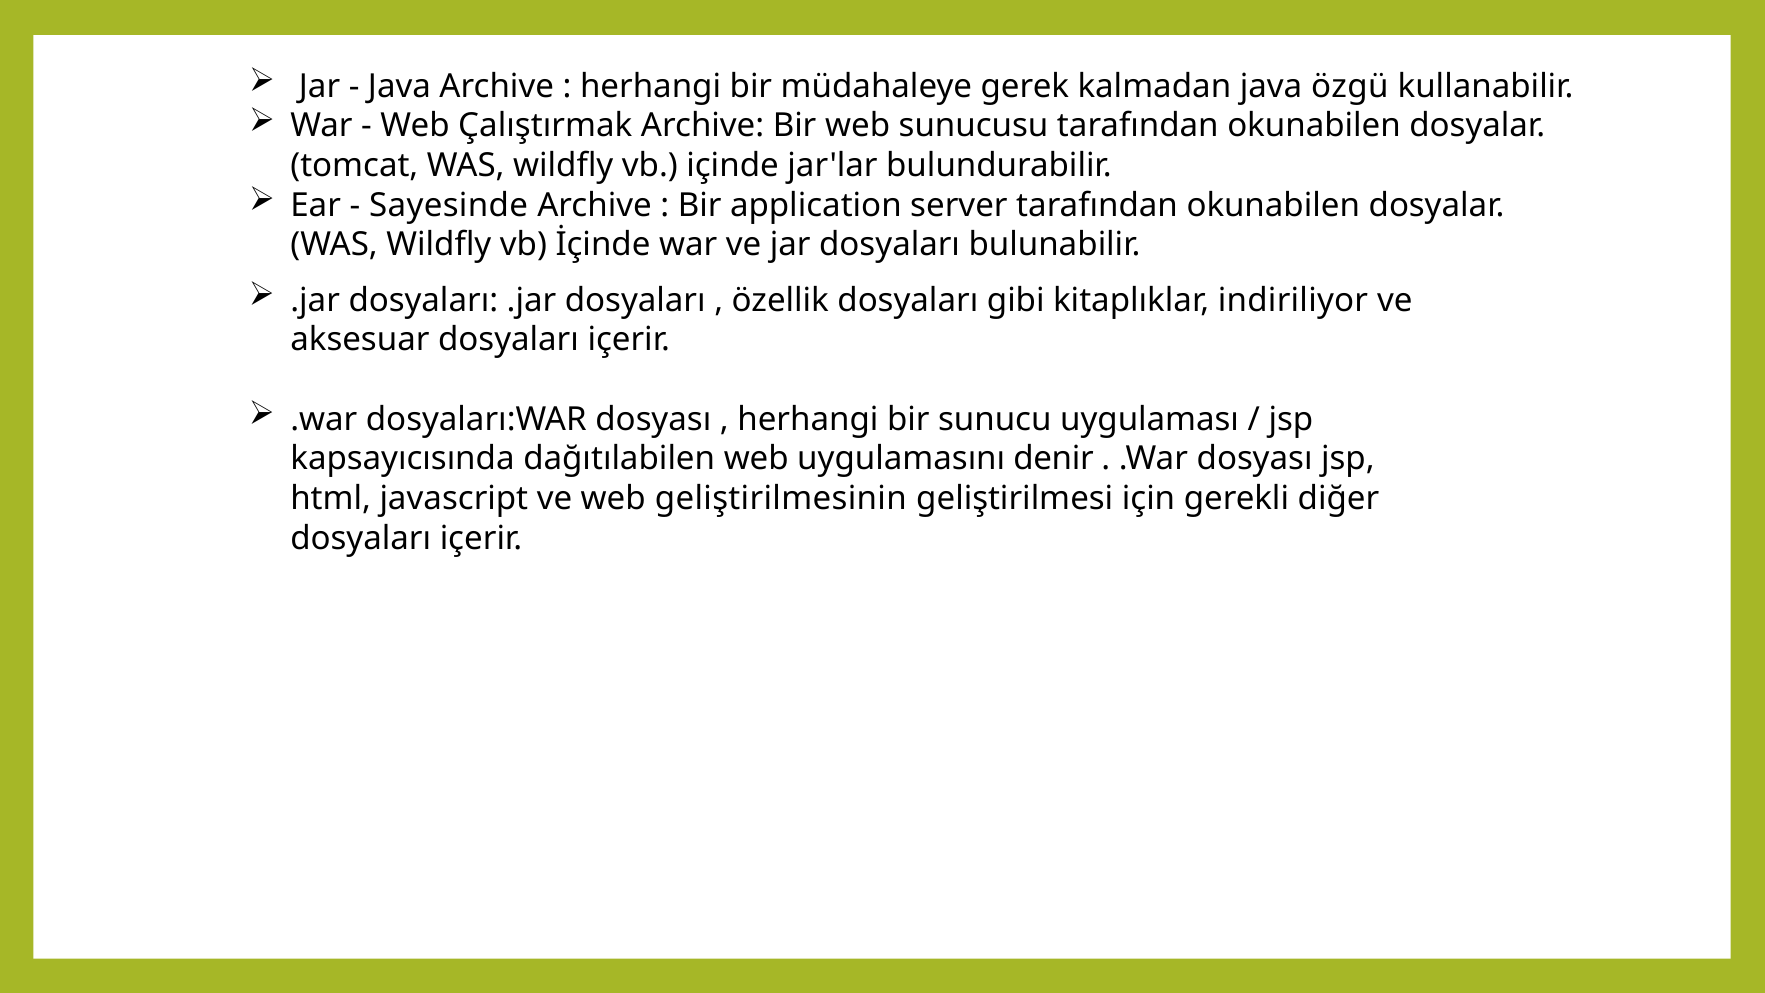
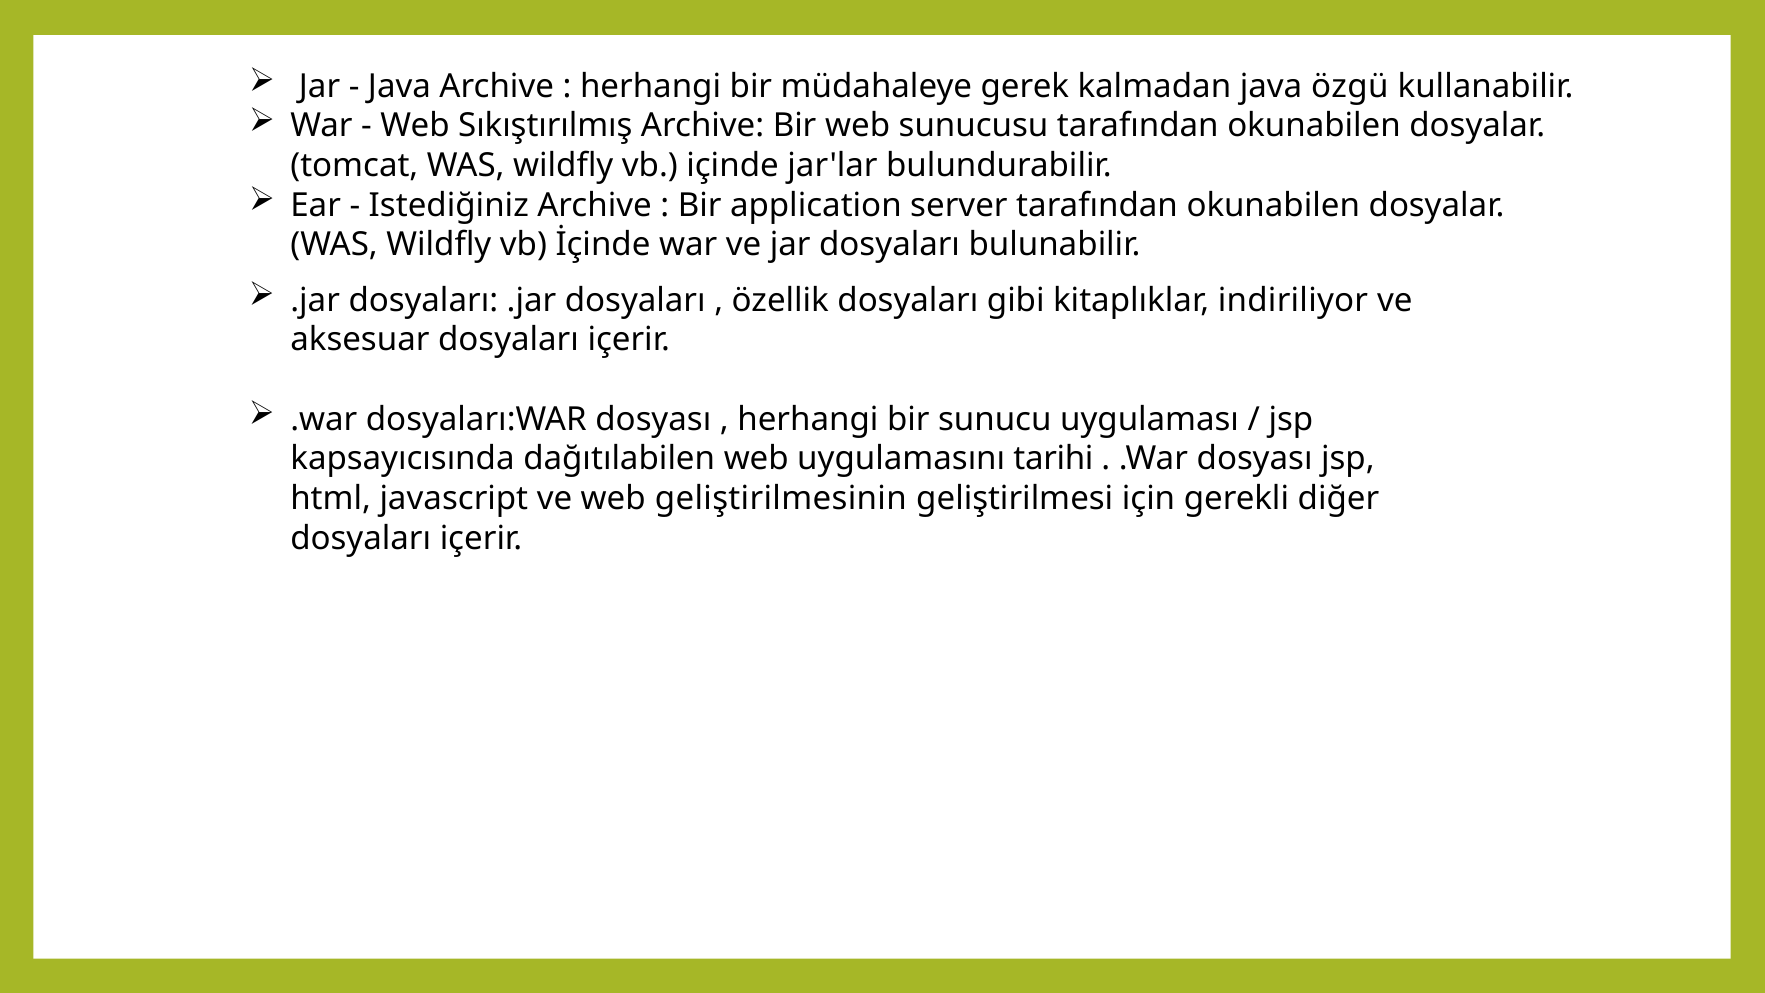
Çalıştırmak: Çalıştırmak -> Sıkıştırılmış (545, 126)
Sayesinde: Sayesinde -> Istediğiniz (449, 205)
denir: denir -> tarihi (1054, 459)
